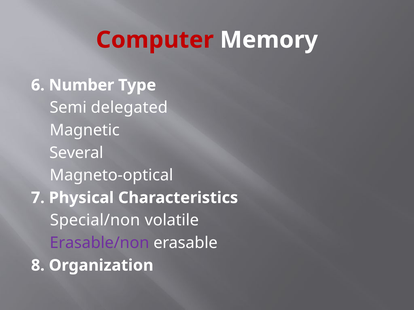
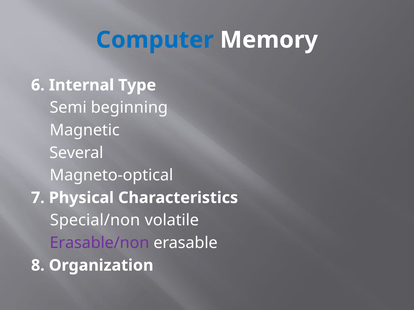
Computer colour: red -> blue (155, 40)
Number: Number -> Internal (81, 85)
delegated: delegated -> beginning (129, 108)
